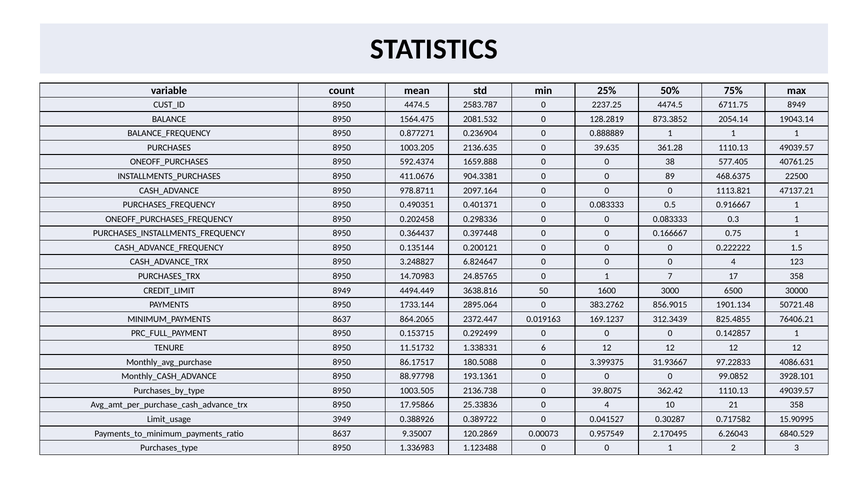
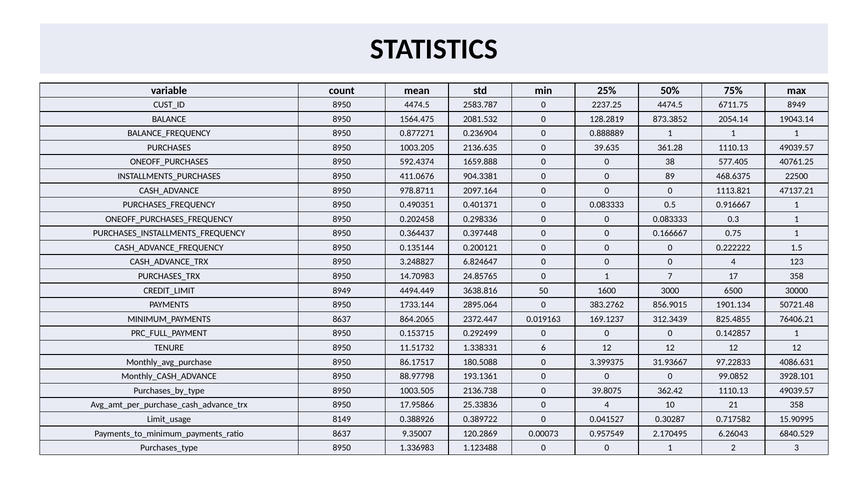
3949: 3949 -> 8149 (342, 419)
